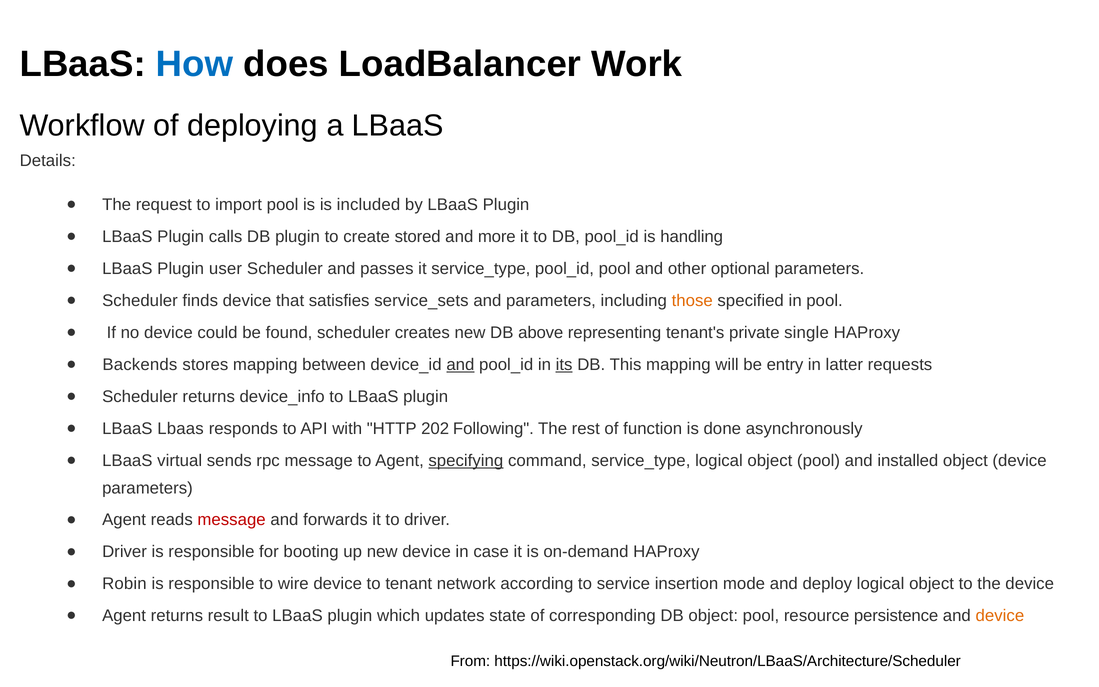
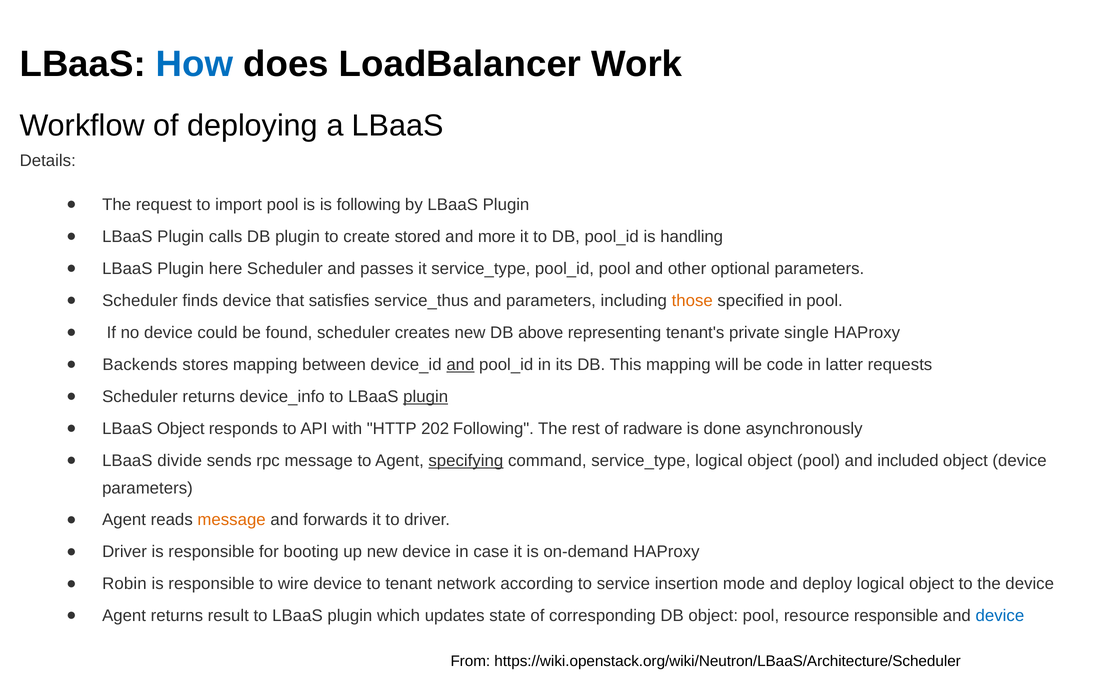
is included: included -> following (369, 205)
user: user -> here (226, 269)
service_sets: service_sets -> service_thus (421, 301)
its underline: present -> none (564, 365)
entry: entry -> code (785, 365)
plugin underline: none -> present (426, 397)
LBaaS Lbaas: Lbaas -> Object (181, 429)
function: function -> radware (653, 429)
virtual: virtual -> divide (180, 460)
installed: installed -> included (908, 460)
message colour: red -> orange (232, 520)
resource persistence: persistence -> responsible (896, 616)
device colour: orange -> blue (1000, 616)
